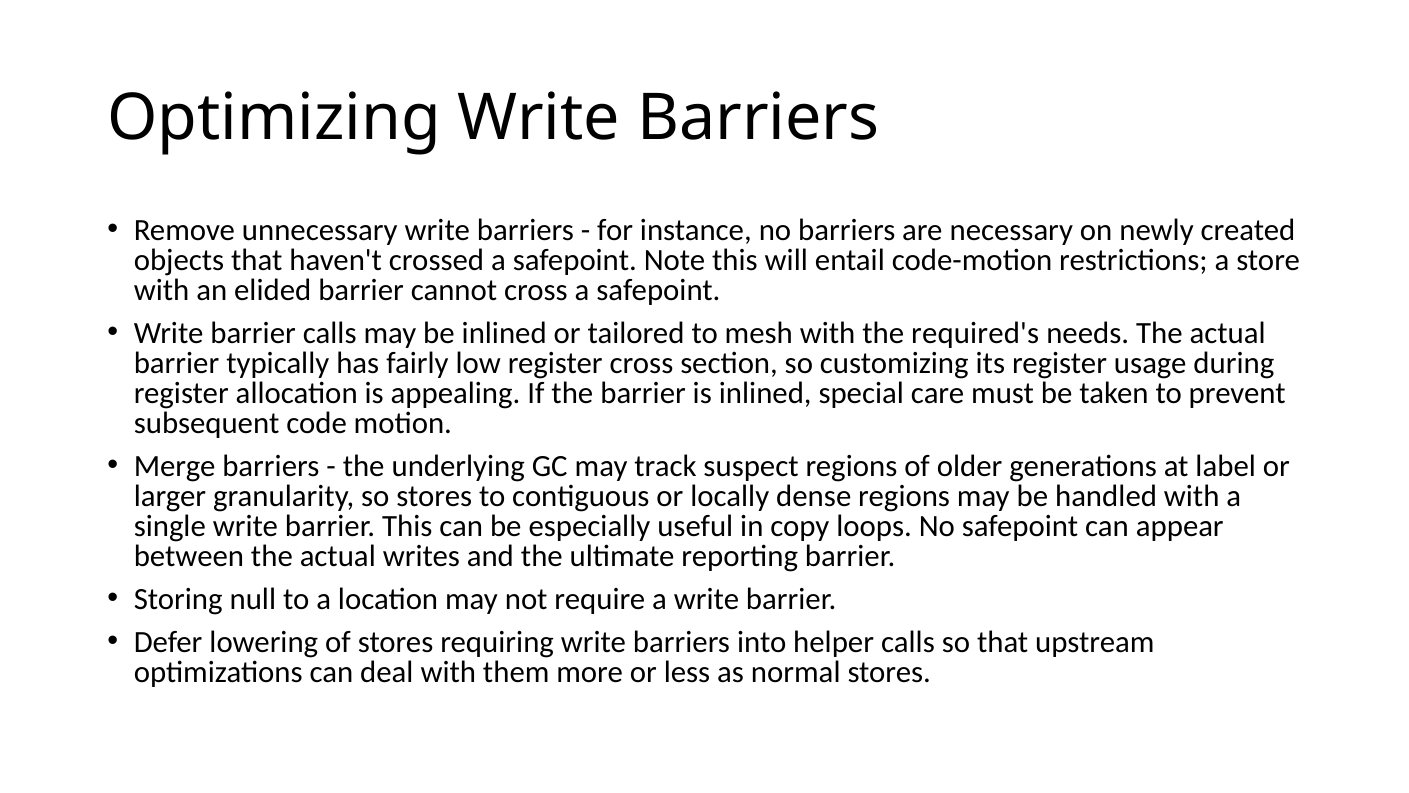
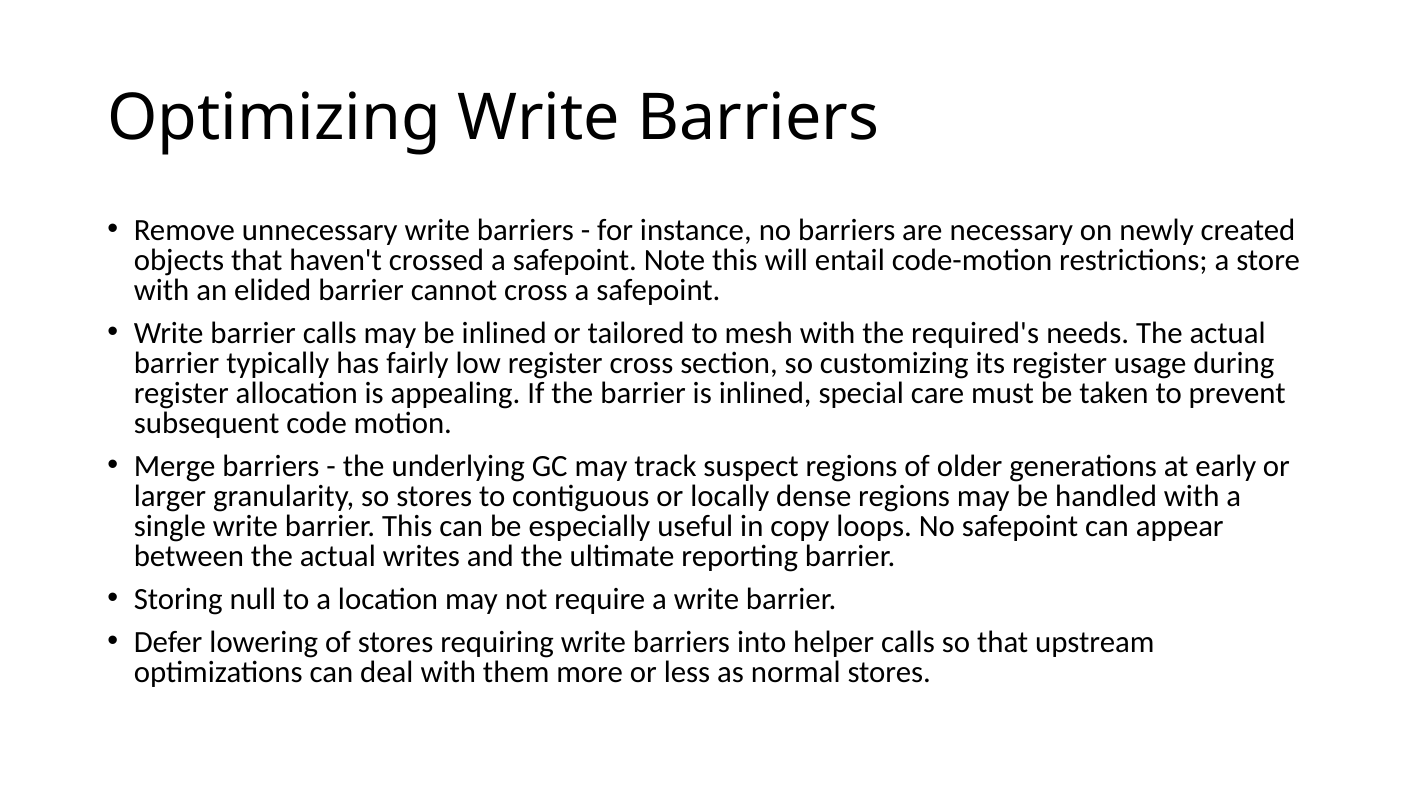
label: label -> early (1226, 466)
